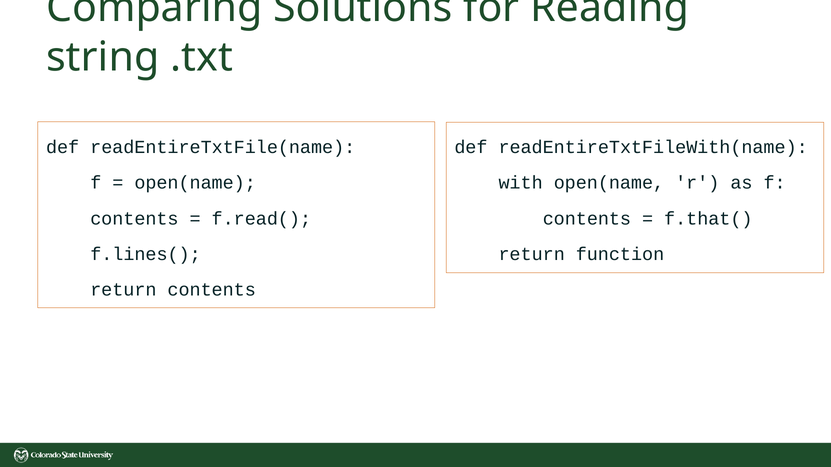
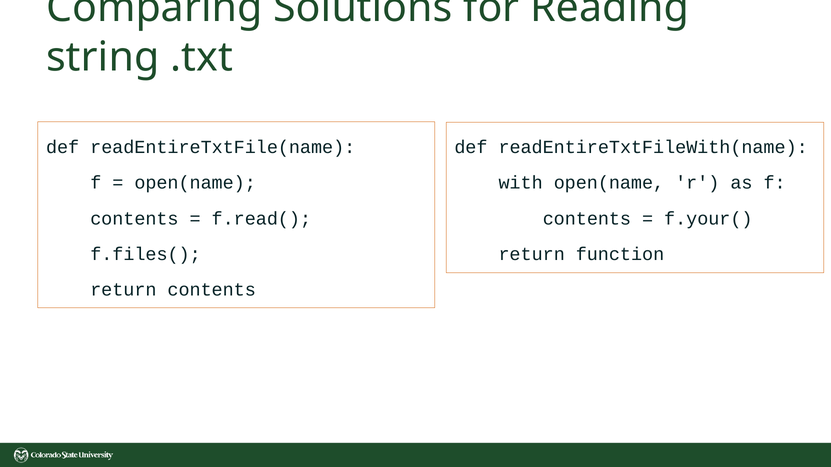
f.that(: f.that( -> f.your( (708, 219)
f.lines(: f.lines( -> f.files( (145, 254)
